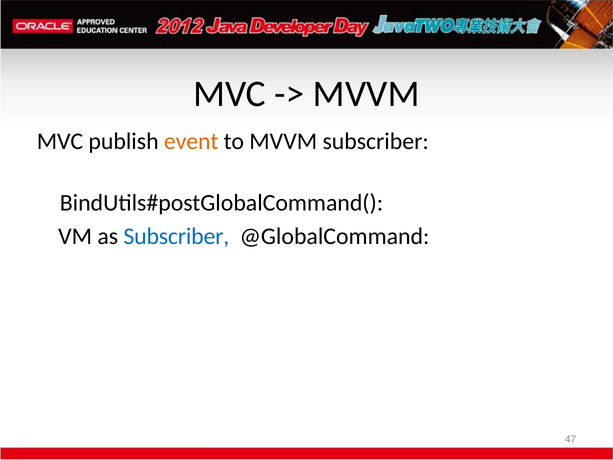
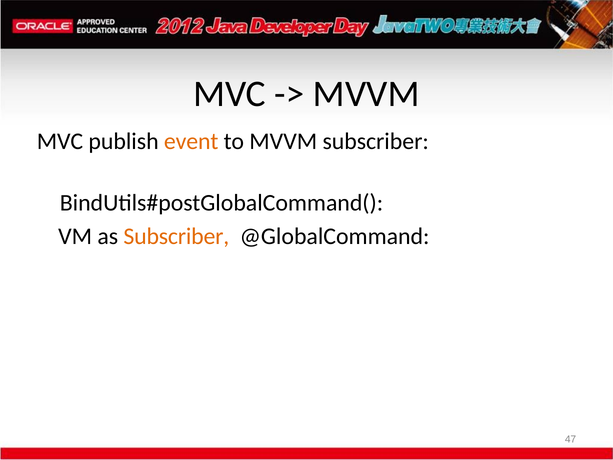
Subscriber colour: blue -> orange (176, 236)
